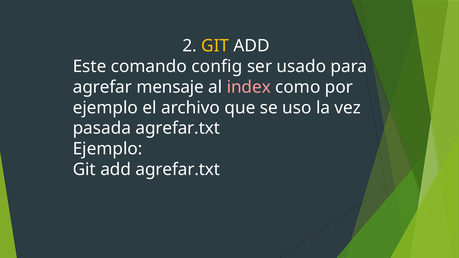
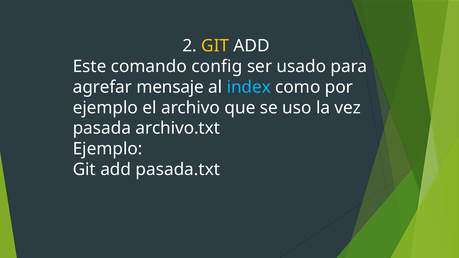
index colour: pink -> light blue (249, 87)
pasada agrefar.txt: agrefar.txt -> archivo.txt (178, 128)
add agrefar.txt: agrefar.txt -> pasada.txt (178, 170)
